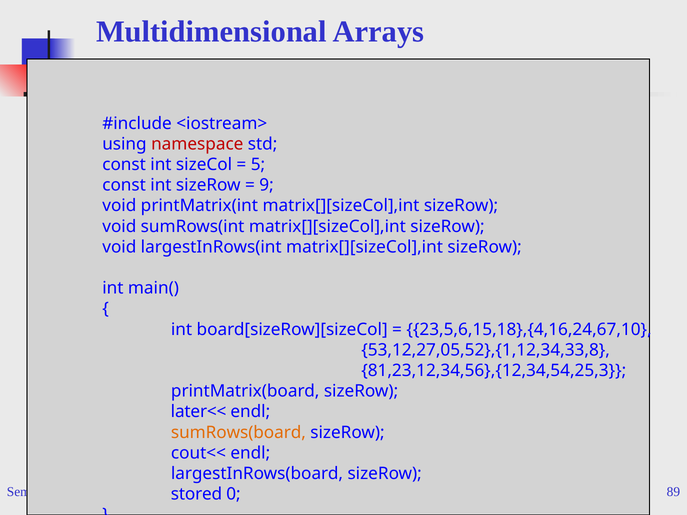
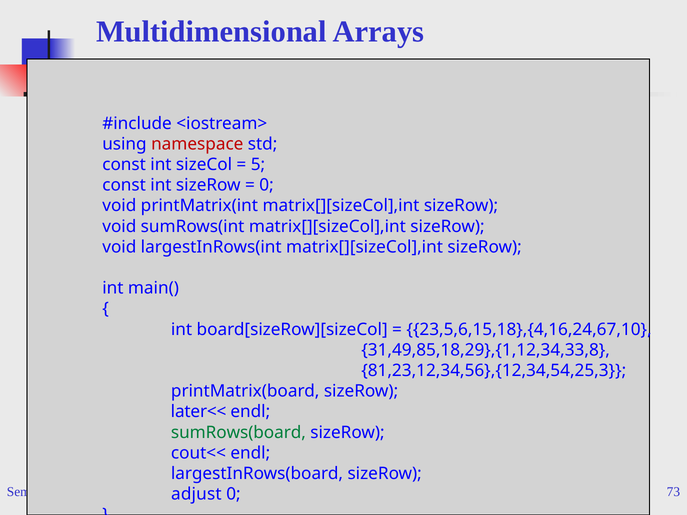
9: 9 -> 0 (267, 185)
53,12,27,05,52},{1,12,34,33,8: 53,12,27,05,52},{1,12,34,33,8 -> 31,49,85,18,29},{1,12,34,33,8 (486, 350)
sumRows(board colour: orange -> green (238, 433)
89: 89 -> 73 (673, 492)
stored: stored -> adjust (196, 494)
